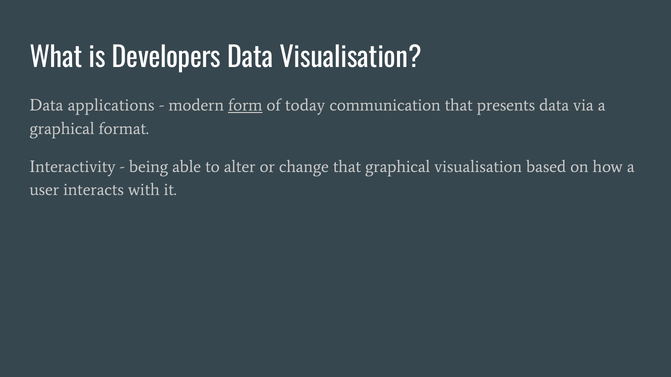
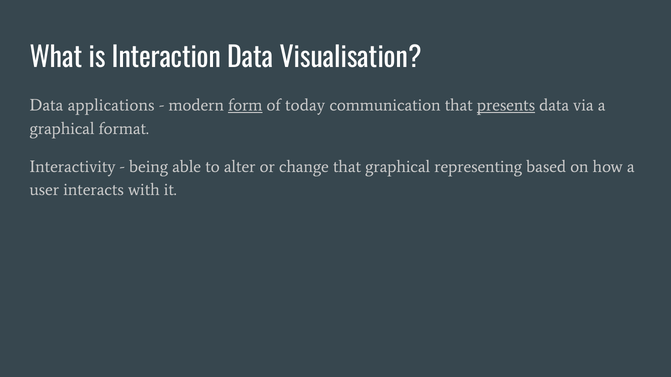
Developers: Developers -> Interaction (166, 58)
presents underline: none -> present (506, 106)
graphical visualisation: visualisation -> representing (478, 167)
